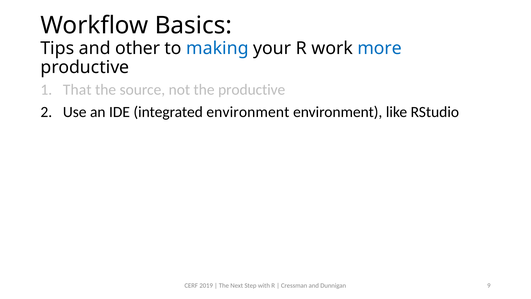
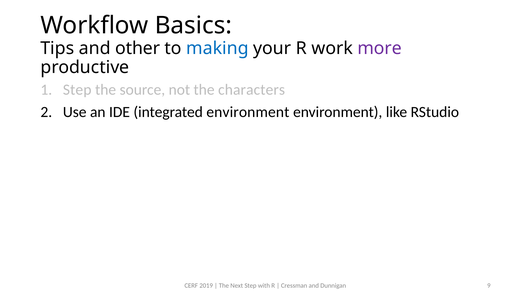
more colour: blue -> purple (380, 48)
That: That -> Step (77, 90)
the productive: productive -> characters (252, 90)
